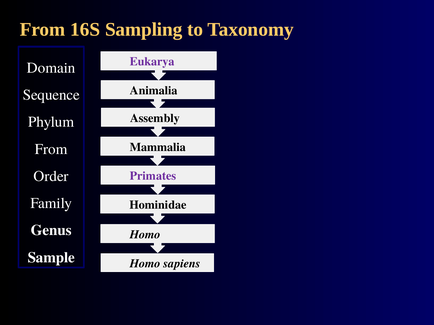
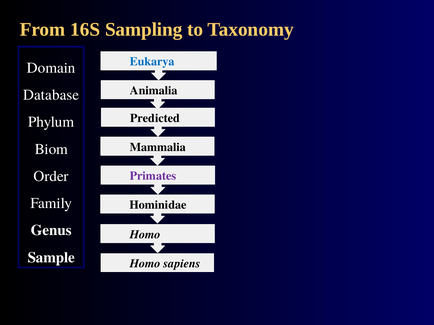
Eukarya colour: purple -> blue (152, 62)
Sequence: Sequence -> Database (51, 95)
Assembly: Assembly -> Predicted (155, 118)
From: From -> Biom (51, 149)
